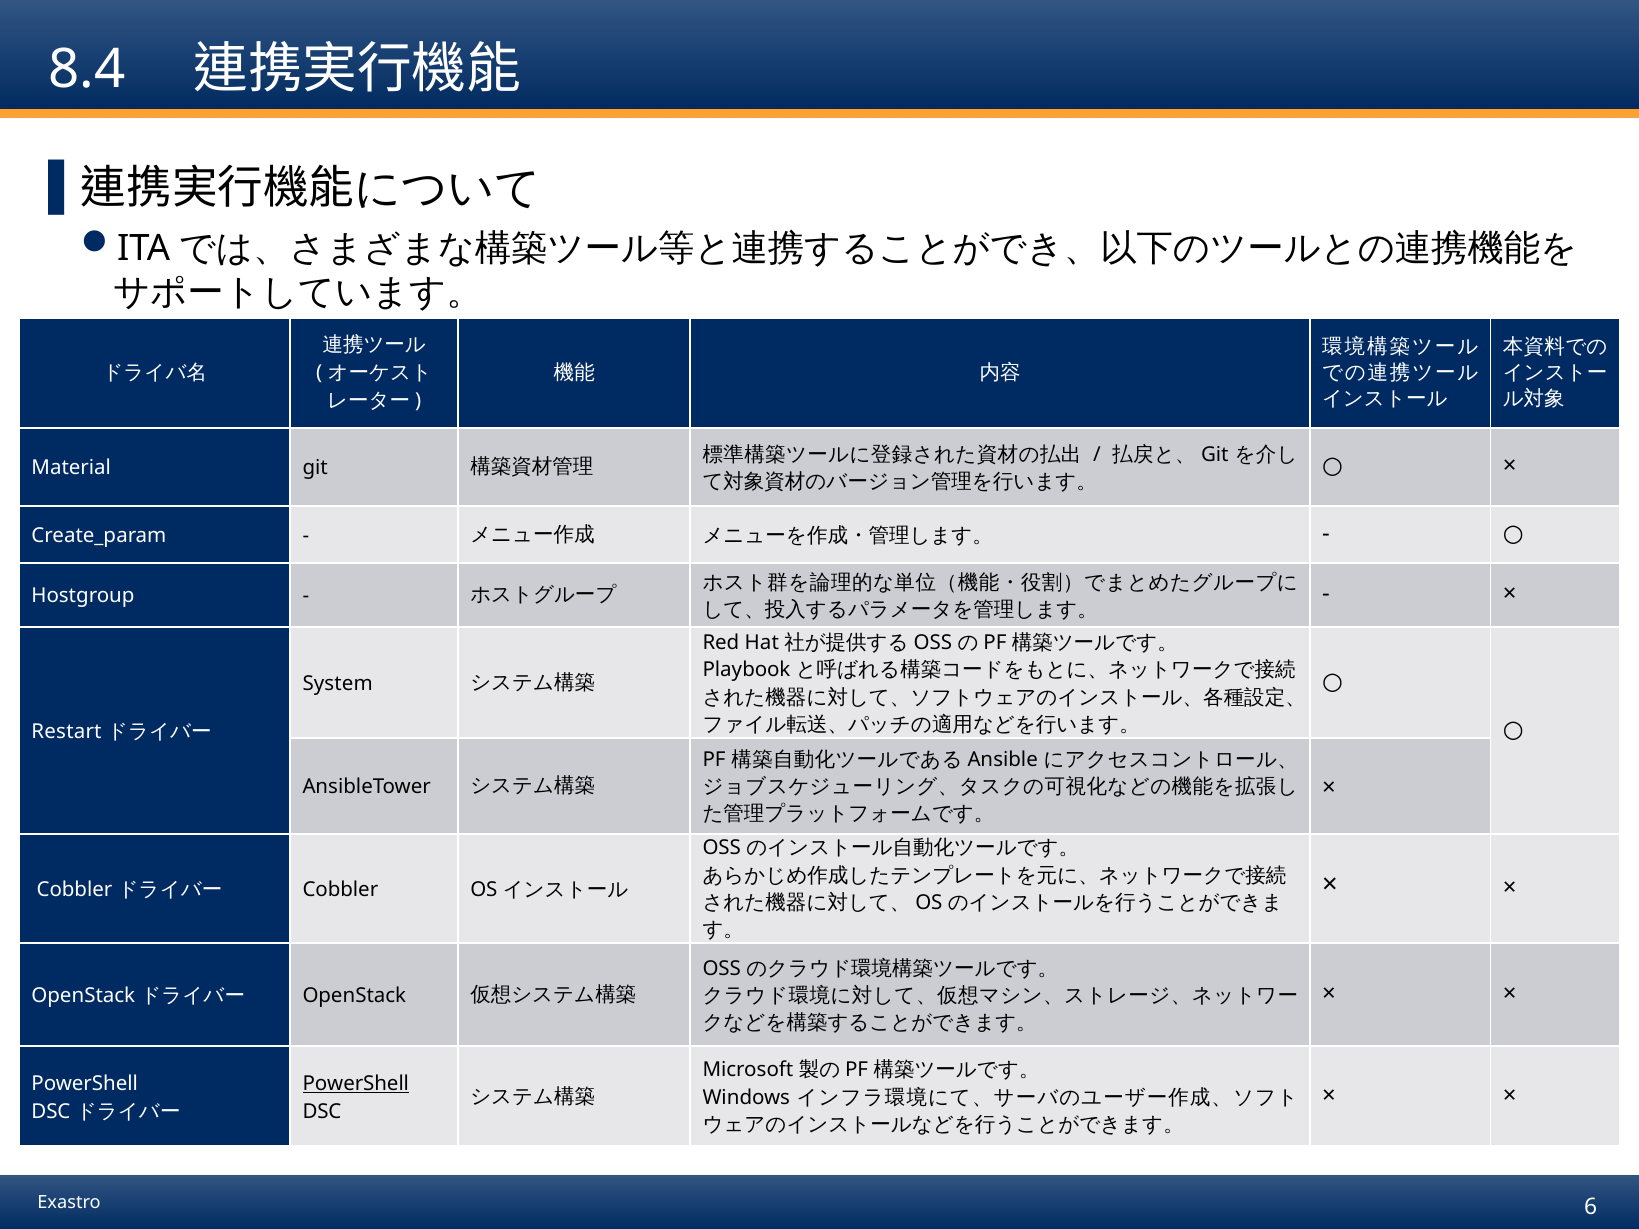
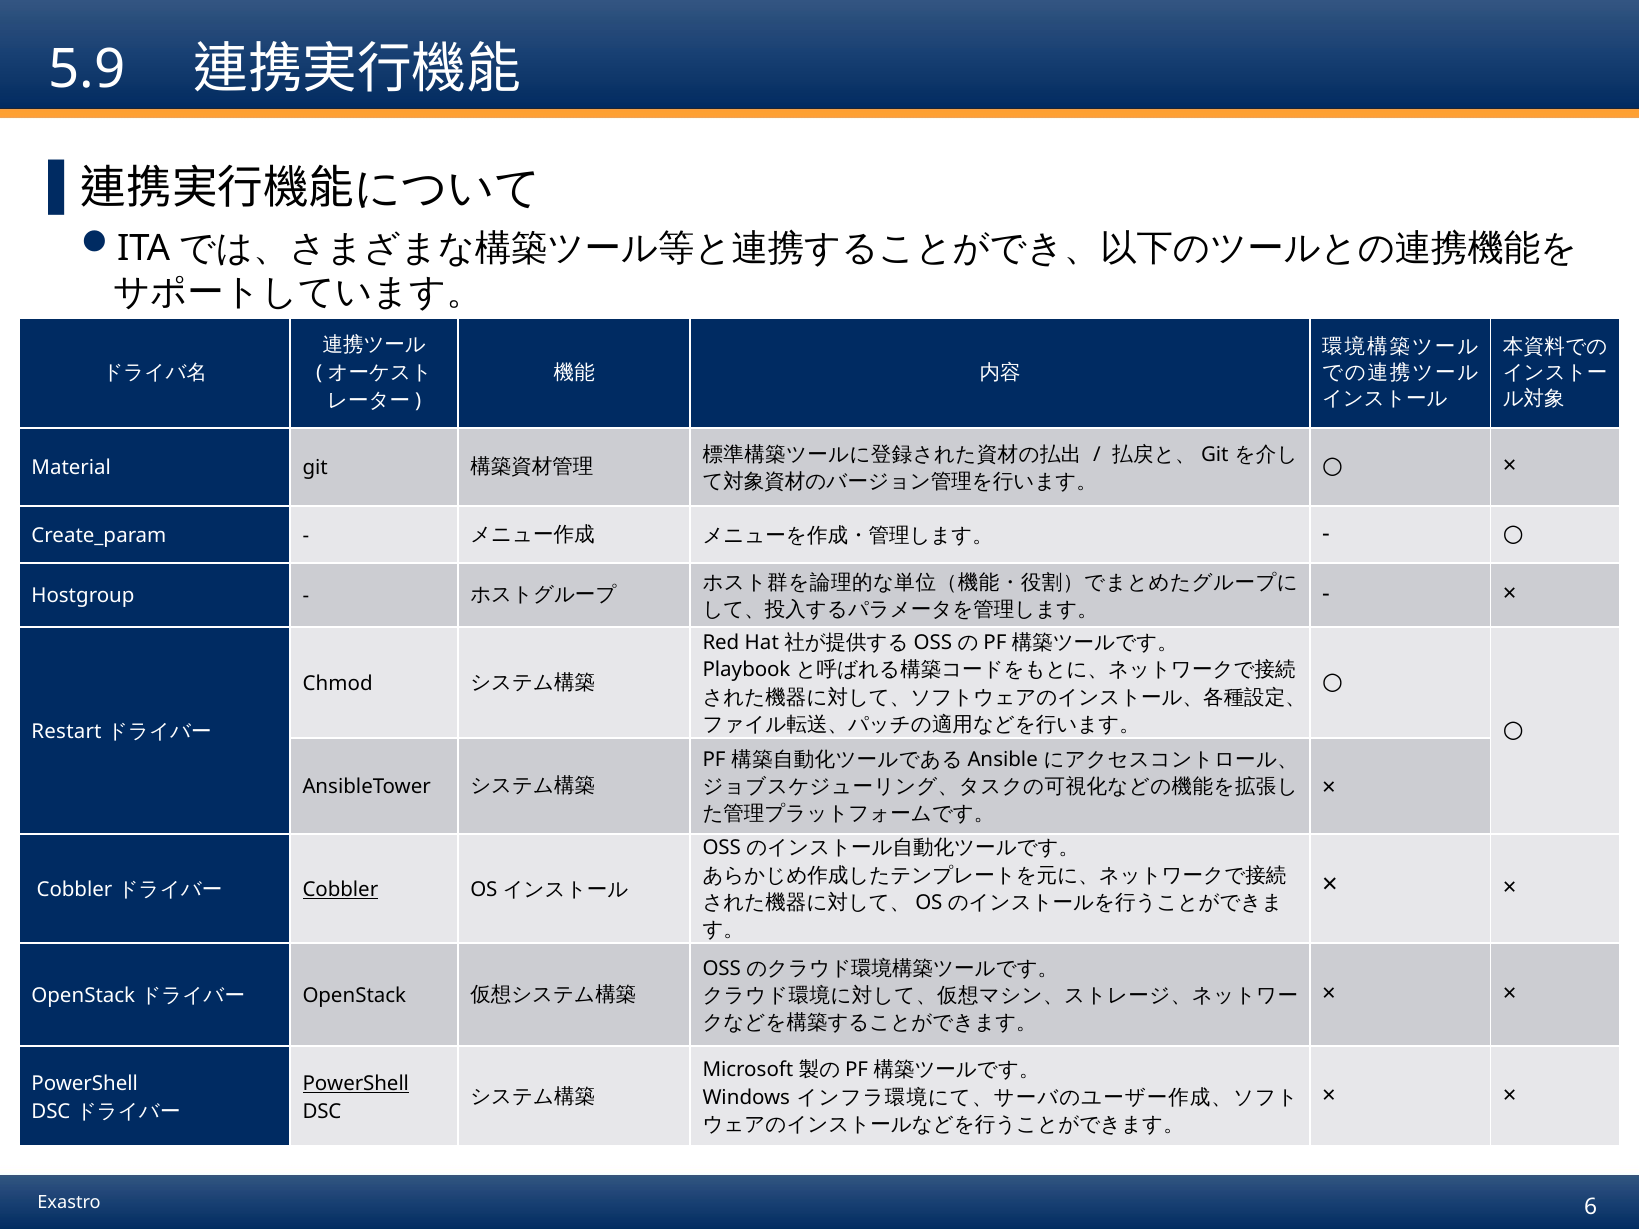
8.4: 8.4 -> 5.9 (87, 70)
System: System -> Chmod (338, 684)
Cobbler underline: none -> present (340, 890)
